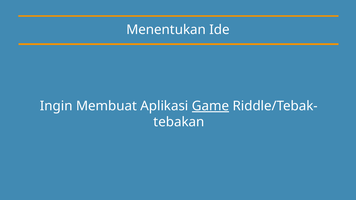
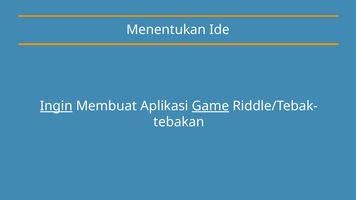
Ingin underline: none -> present (56, 106)
